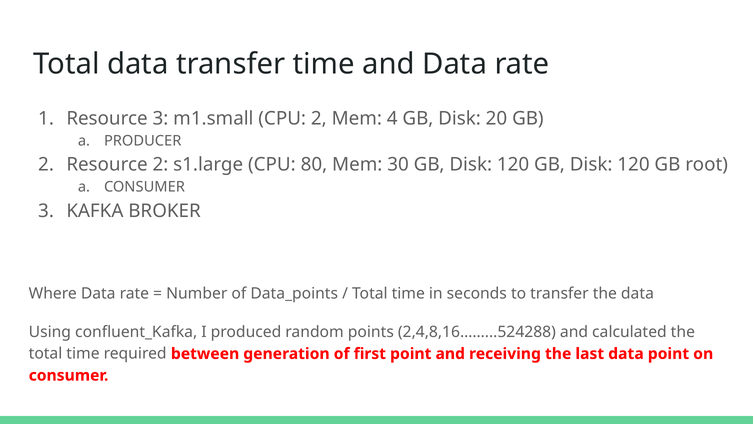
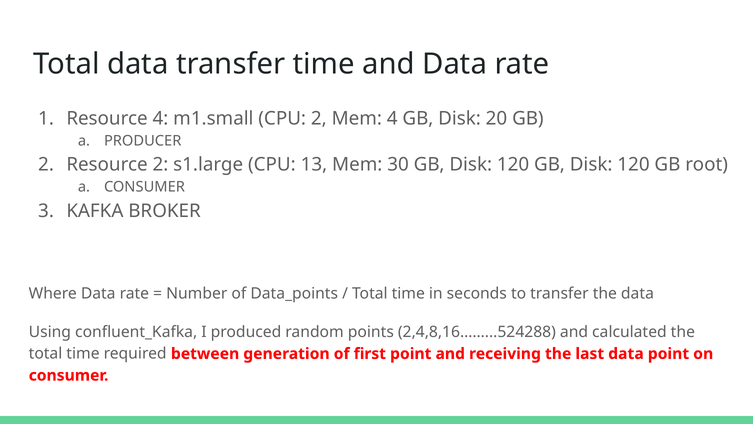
Resource 3: 3 -> 4 (160, 118)
80: 80 -> 13 (314, 165)
